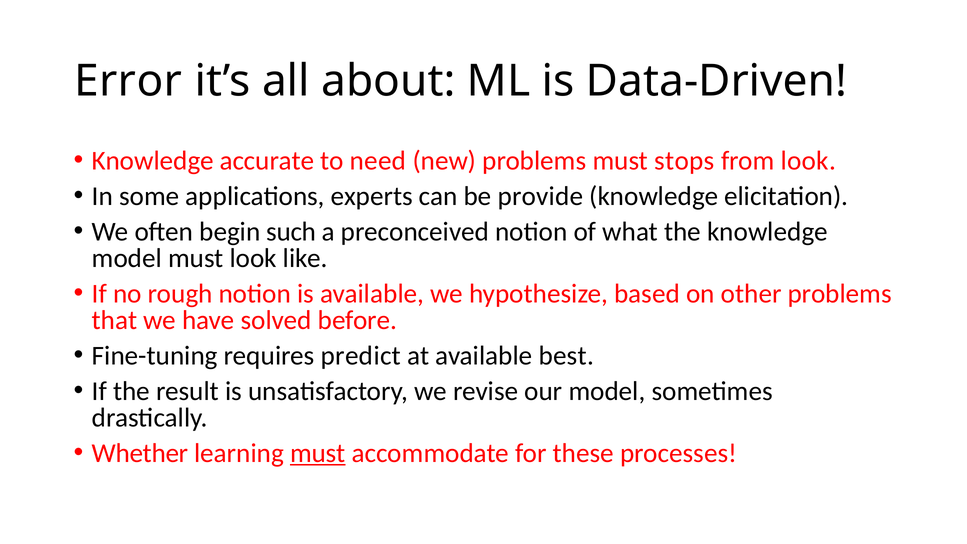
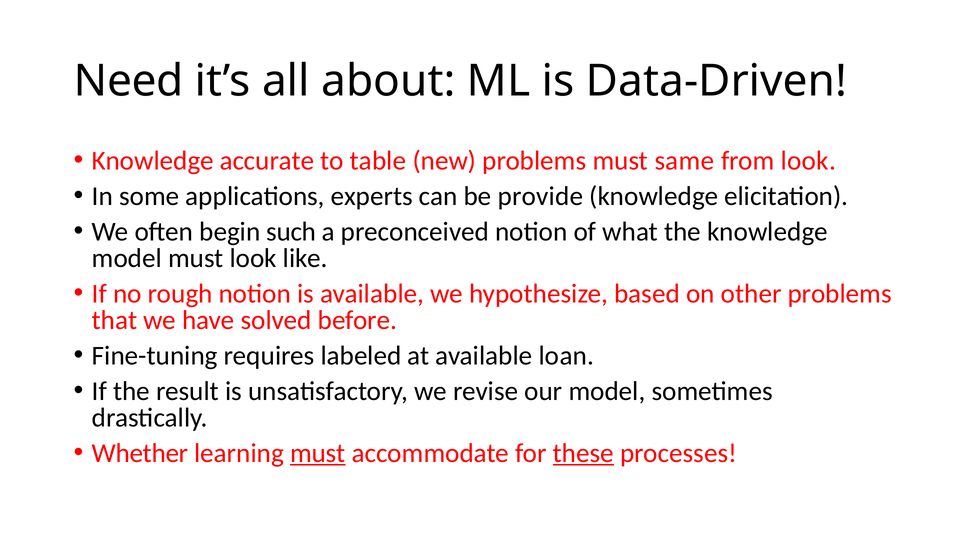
Error: Error -> Need (129, 81)
need: need -> table (378, 161)
stops: stops -> same (684, 161)
predict: predict -> labeled (361, 356)
best: best -> loan (566, 356)
these underline: none -> present (583, 453)
